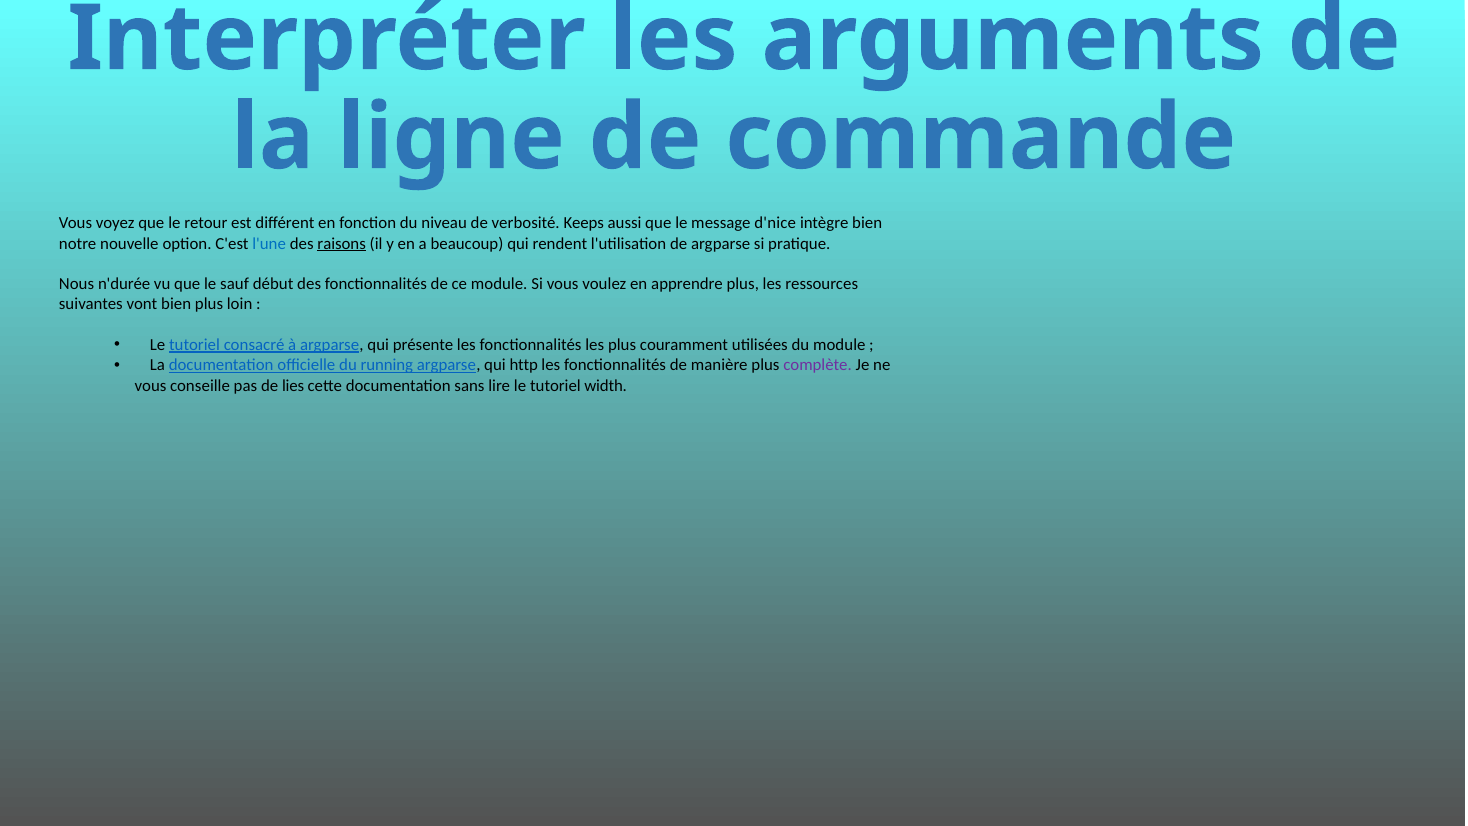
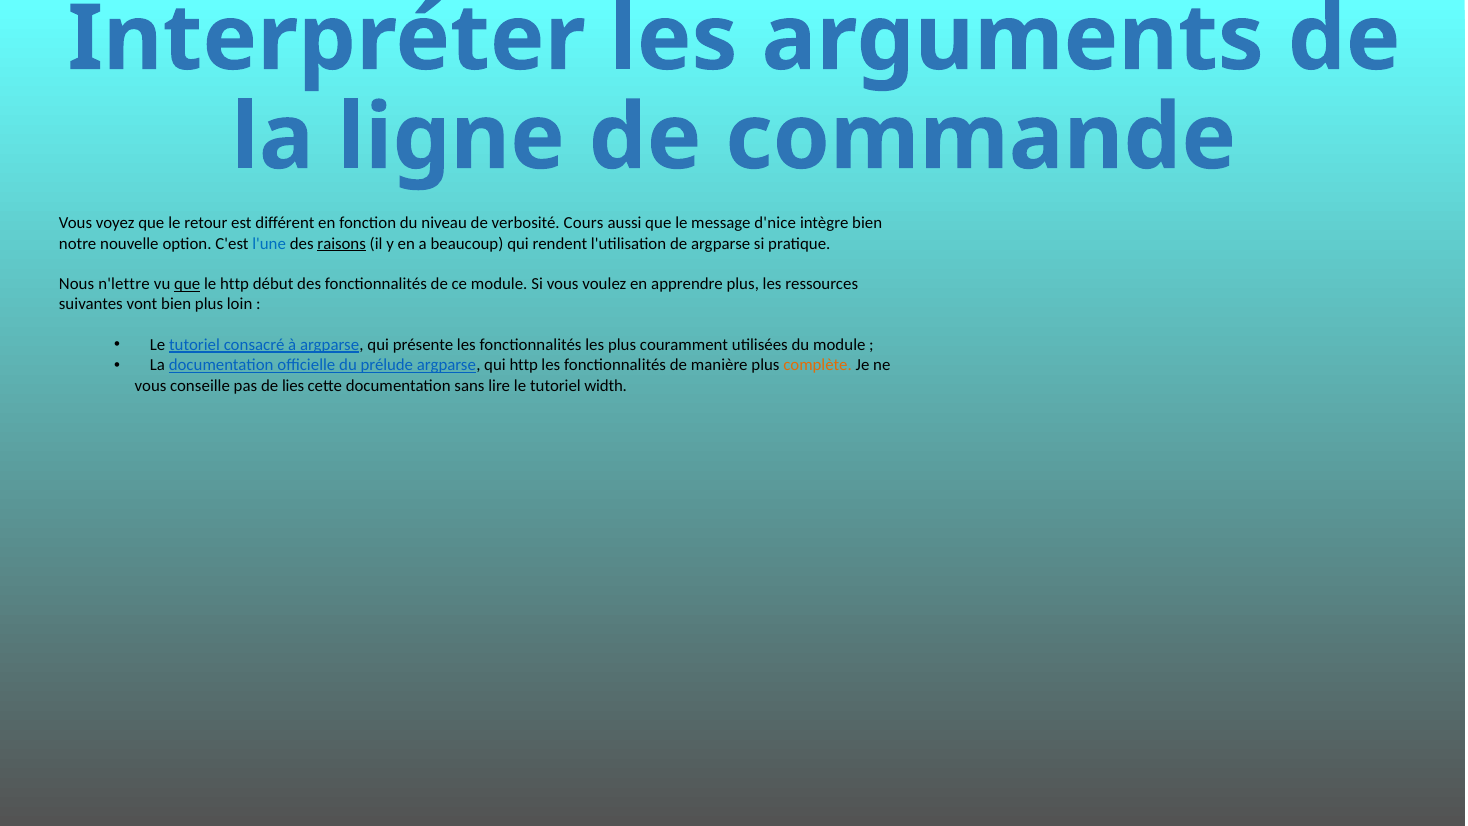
Keeps: Keeps -> Cours (584, 223)
n'durée: n'durée -> n'lettre (124, 284)
que underline: none -> present (187, 284)
le sauf: sauf -> http (235, 284)
running: running -> prélude (387, 365)
complète colour: purple -> orange (818, 365)
